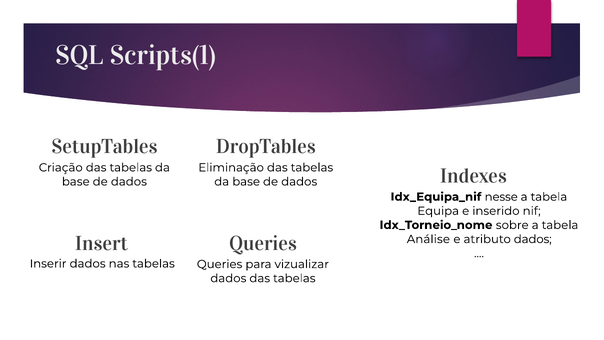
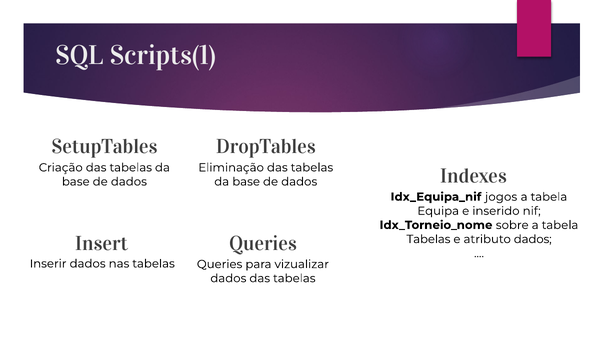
nesse: nesse -> jogos (501, 197)
Análise: Análise -> Tabelas (429, 239)
